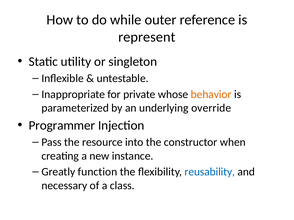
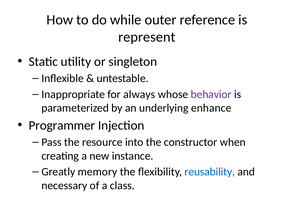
private: private -> always (139, 95)
behavior colour: orange -> purple (211, 95)
override: override -> enhance (211, 108)
function: function -> memory (98, 172)
